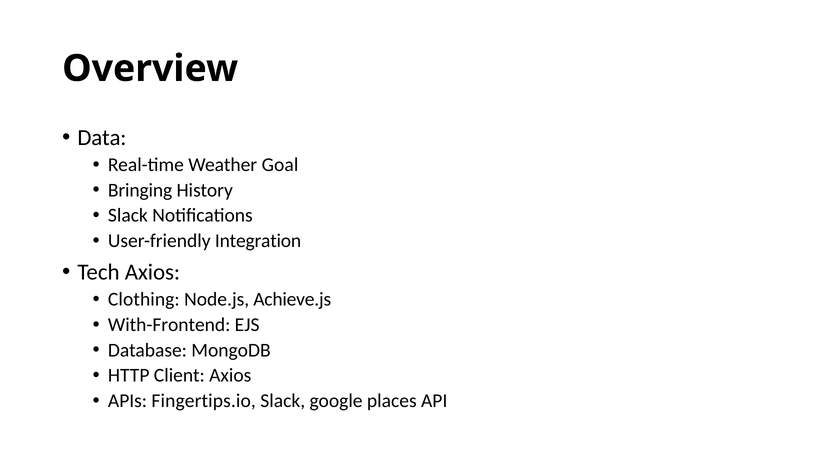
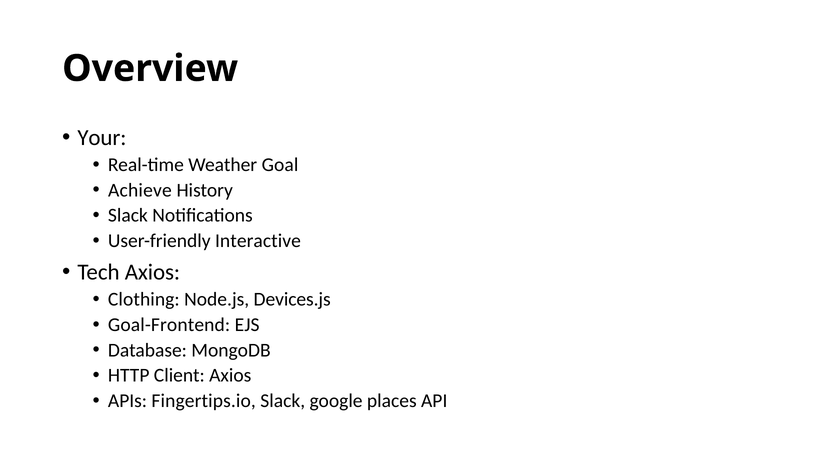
Data: Data -> Your (102, 137)
Bringing: Bringing -> Achieve (140, 190)
Integration: Integration -> Interactive (258, 240)
Achieve.js: Achieve.js -> Devices.js (292, 299)
With-Frontend: With-Frontend -> Goal-Frontend (169, 324)
